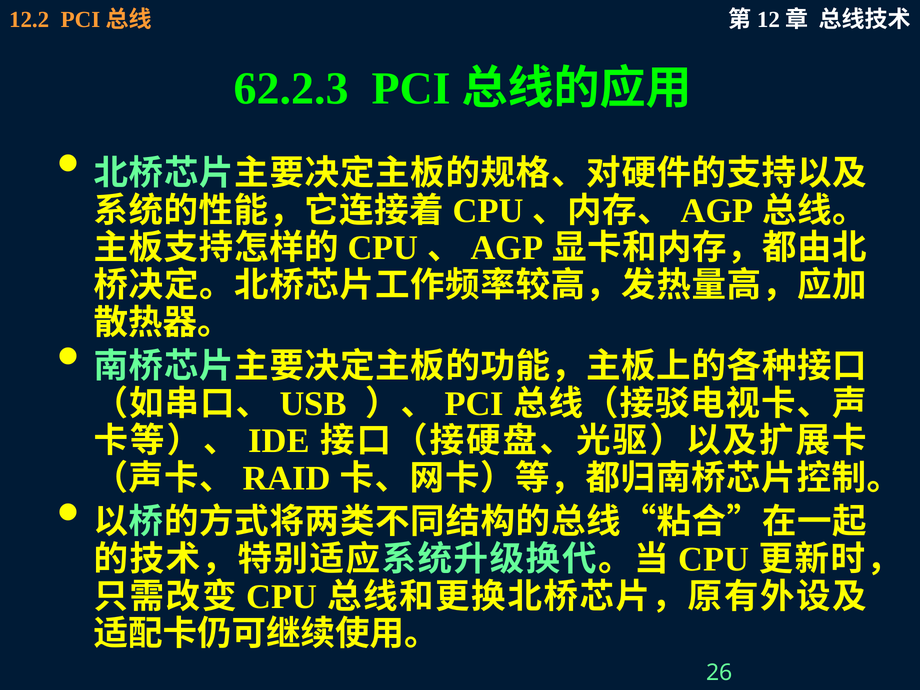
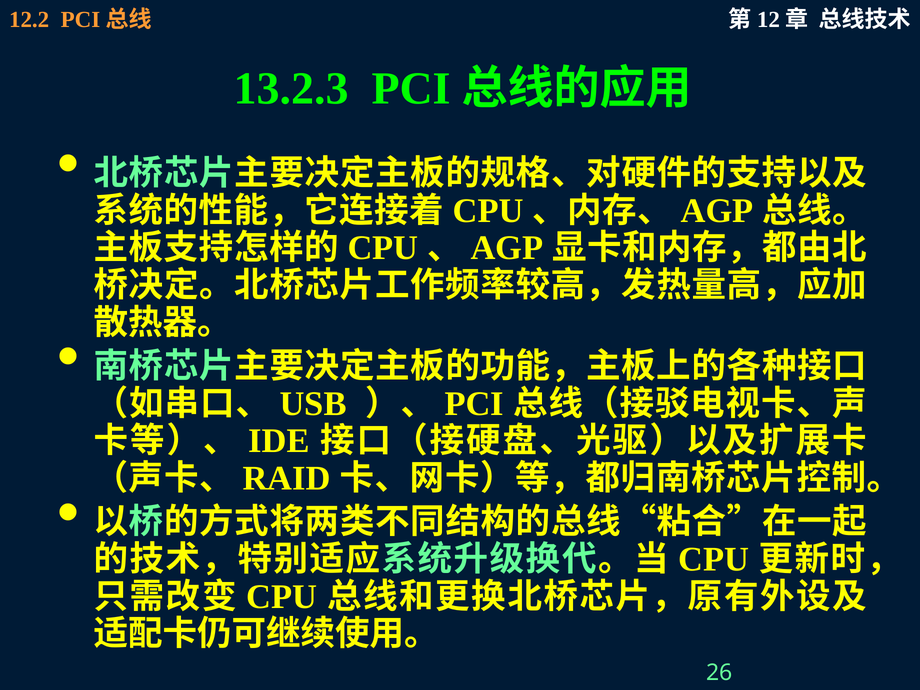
62.2.3: 62.2.3 -> 13.2.3 (291, 89)
